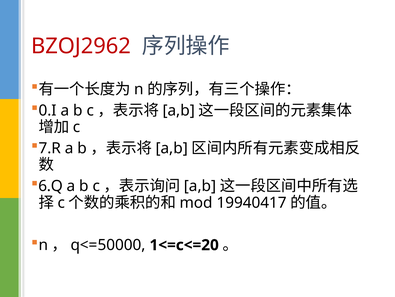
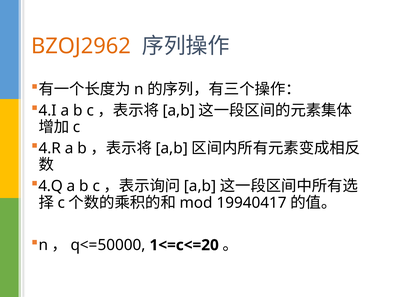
BZOJ2962 colour: red -> orange (81, 46)
0.I: 0.I -> 4.I (48, 110)
7.R: 7.R -> 4.R (50, 148)
6.Q: 6.Q -> 4.Q (51, 186)
